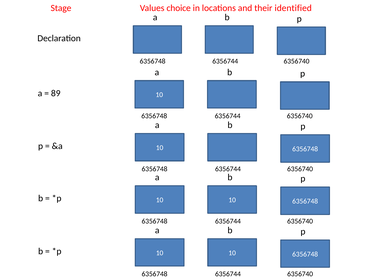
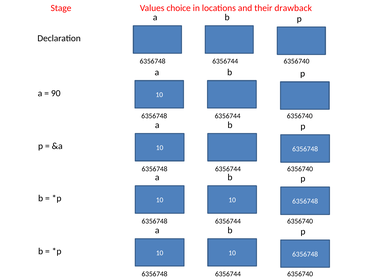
identified: identified -> drawback (293, 8)
89: 89 -> 90 (56, 93)
